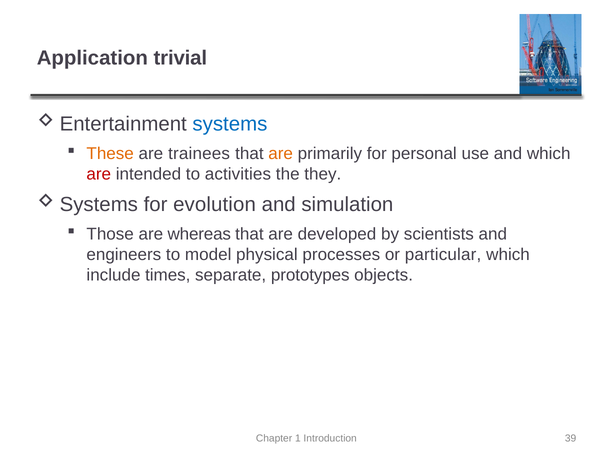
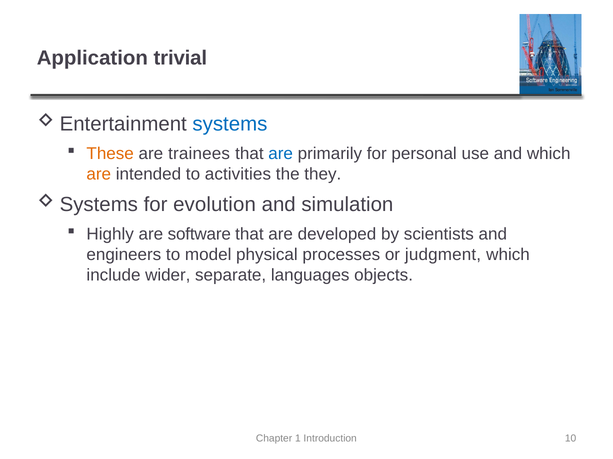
are colour: orange -> blue (281, 154)
are colour: red -> orange (99, 174)
Those: Those -> Highly (110, 235)
whereas: whereas -> software (199, 235)
particular: particular -> judgment (443, 255)
times: times -> wider (168, 276)
prototypes: prototypes -> languages (310, 276)
39: 39 -> 10 (571, 439)
